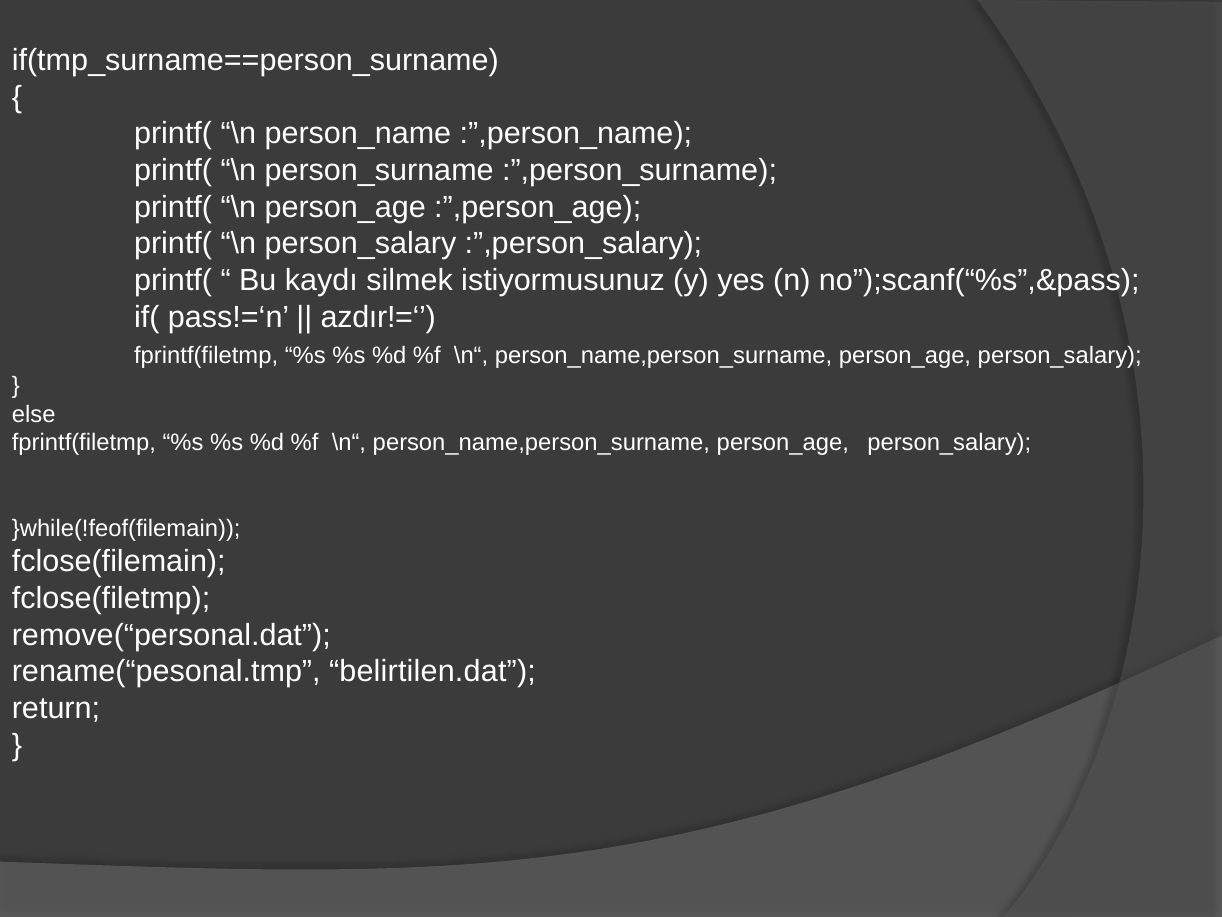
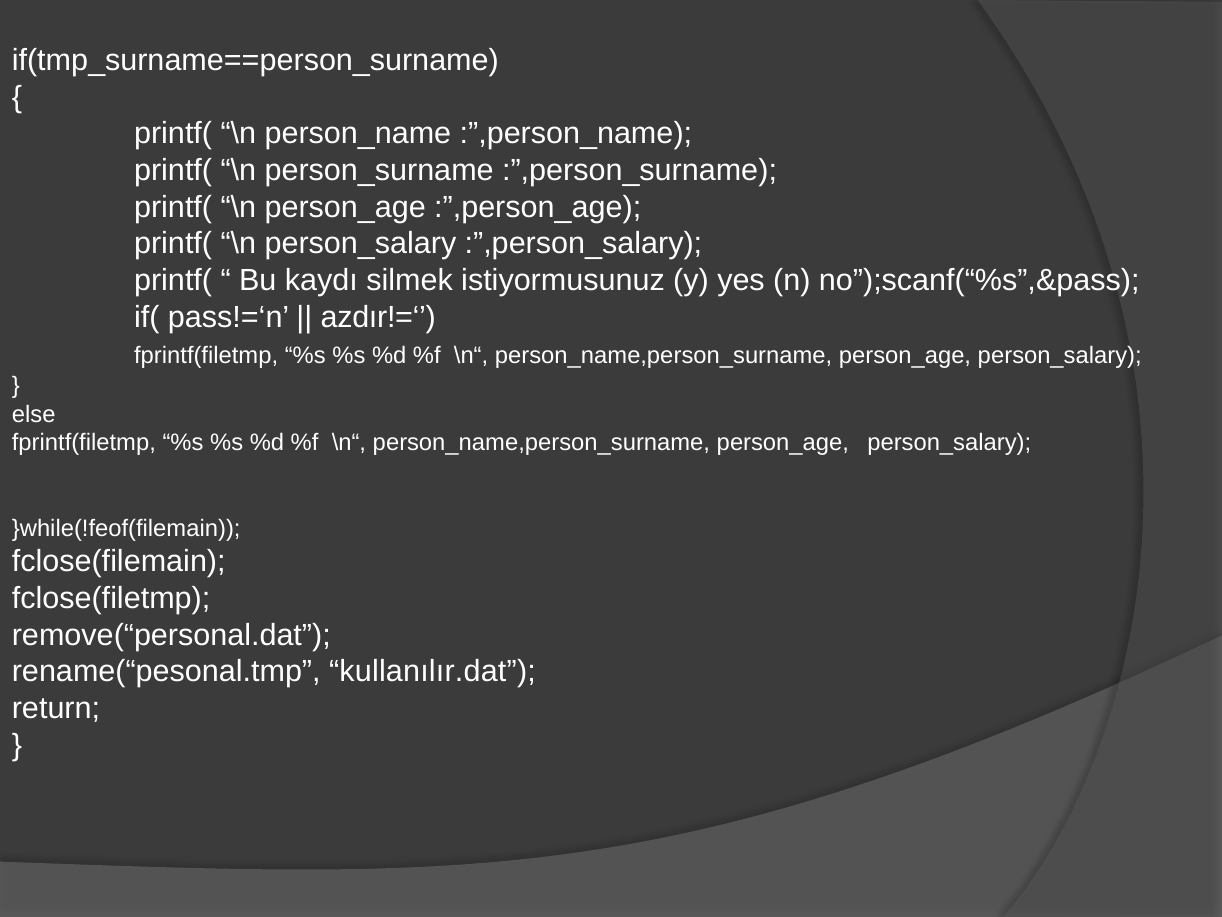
belirtilen.dat: belirtilen.dat -> kullanılır.dat (432, 671)
